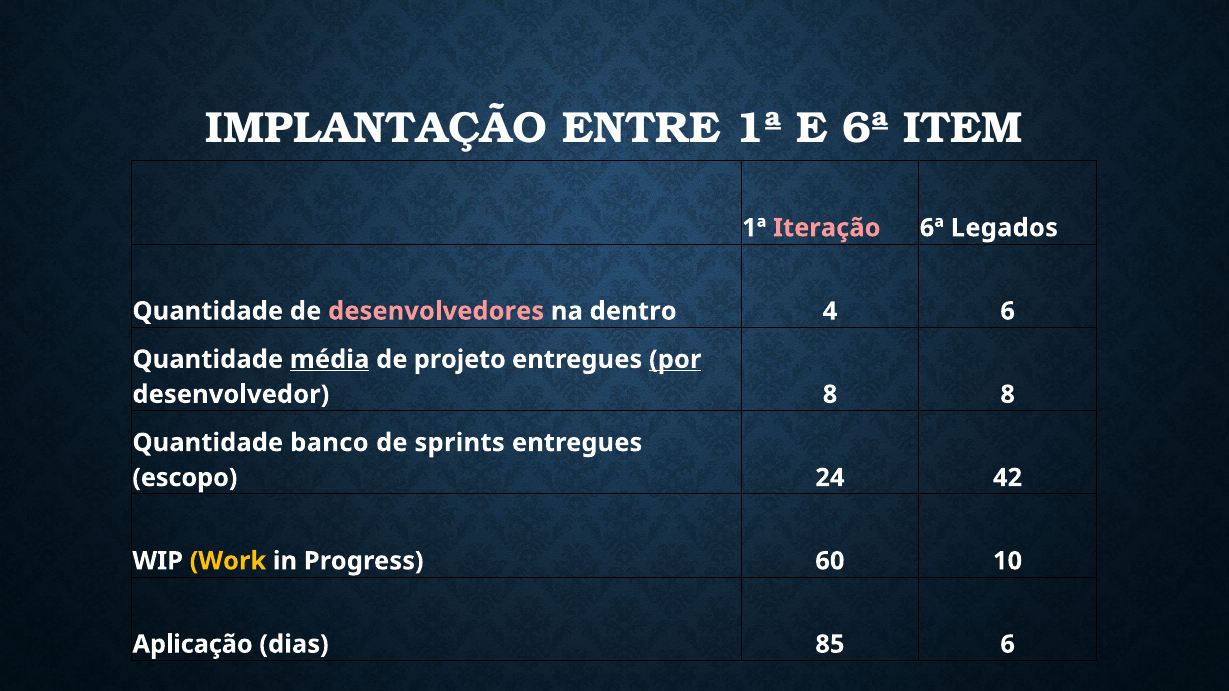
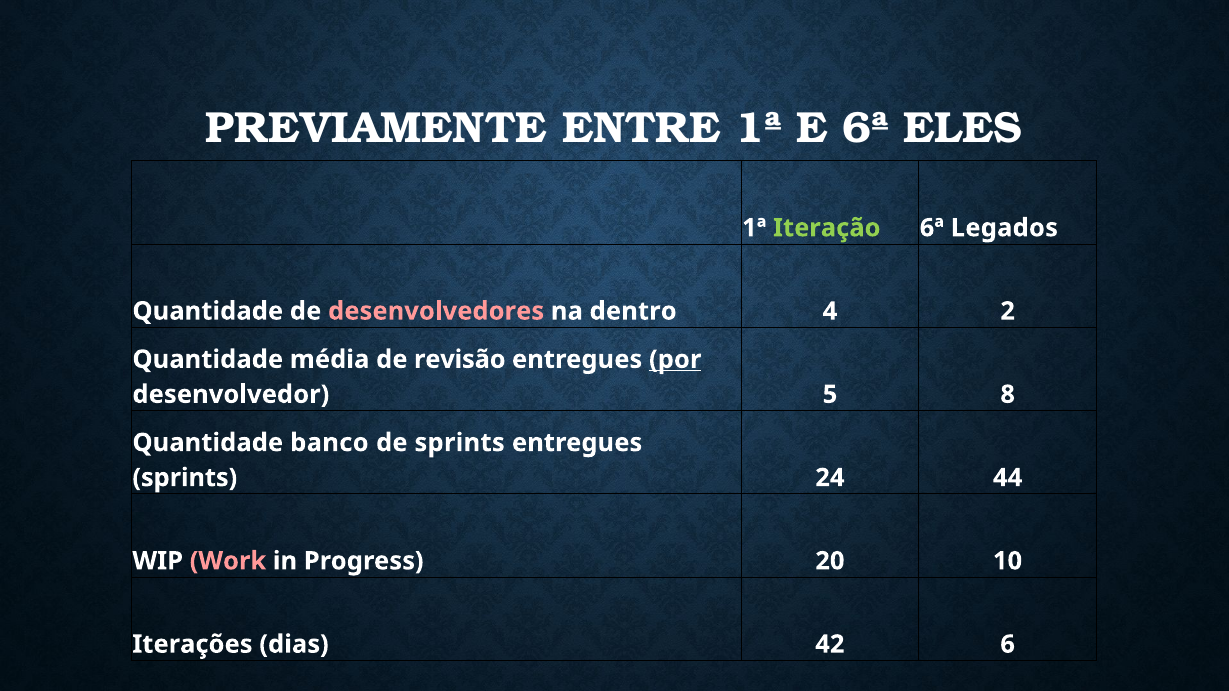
IMPLANTAÇÃO: IMPLANTAÇÃO -> PREVIAMENTE (376, 128)
ITEM: ITEM -> ELES (963, 128)
Iteração colour: pink -> light green (827, 228)
4 6: 6 -> 2 (1008, 311)
média underline: present -> none (330, 360)
projeto: projeto -> revisão (460, 360)
desenvolvedor 8: 8 -> 5 (830, 395)
escopo: escopo -> sprints (185, 478)
42: 42 -> 44 (1008, 478)
Work colour: yellow -> pink (228, 561)
60: 60 -> 20 (830, 561)
Aplicação: Aplicação -> Iterações (192, 645)
85: 85 -> 42 (830, 645)
